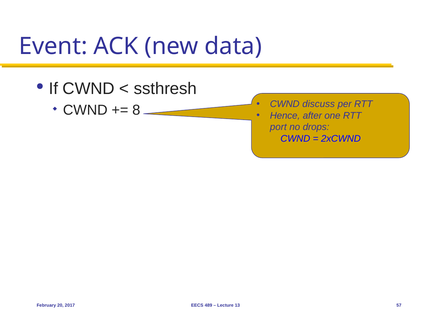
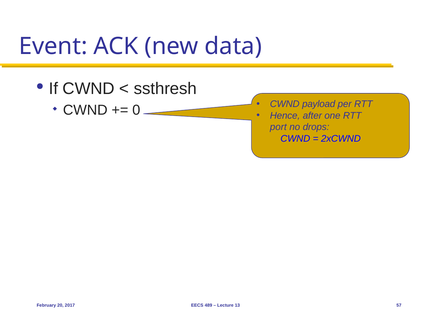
8: 8 -> 0 (136, 110)
discuss: discuss -> payload (319, 104)
